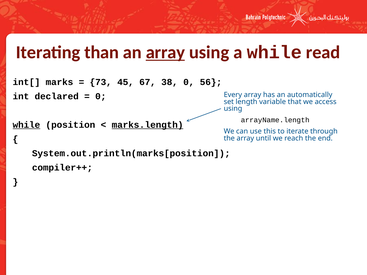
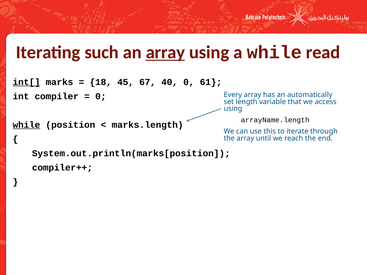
than: than -> such (102, 52)
int[ underline: none -> present (26, 82)
73: 73 -> 18 (101, 82)
38: 38 -> 40 (170, 82)
56: 56 -> 61 (211, 82)
declared: declared -> compiler (57, 96)
marks.length underline: present -> none (148, 125)
